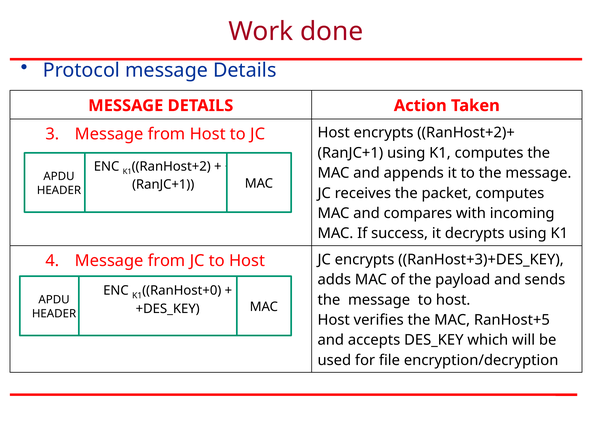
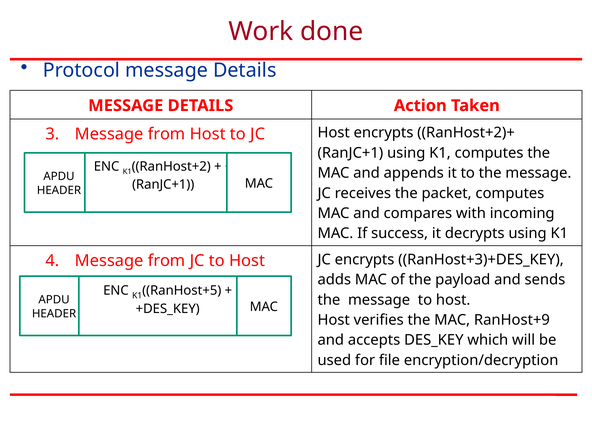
RanHost+0: RanHost+0 -> RanHost+5 (182, 290)
RanHost+5: RanHost+5 -> RanHost+9 (512, 320)
